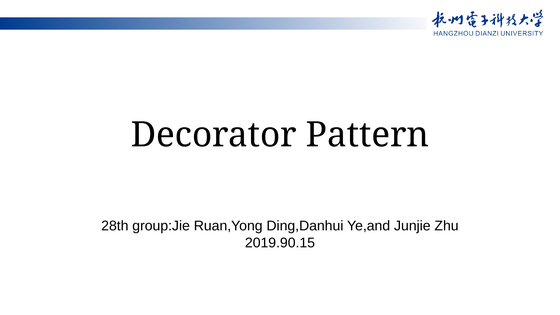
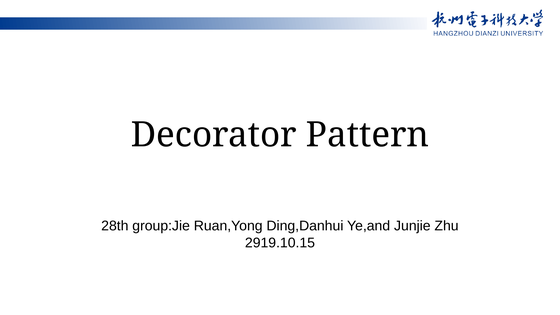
2019.90.15: 2019.90.15 -> 2919.10.15 (280, 243)
